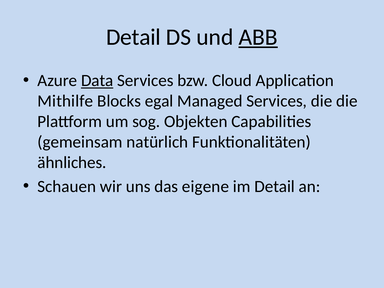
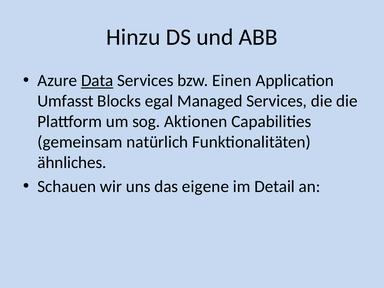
Detail: Detail -> Hinzu (133, 37)
ABB underline: present -> none (258, 37)
Cloud: Cloud -> Einen (232, 81)
Mithilfe: Mithilfe -> Umfasst (65, 101)
Objekten: Objekten -> Aktionen (196, 122)
